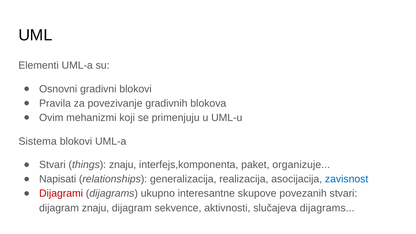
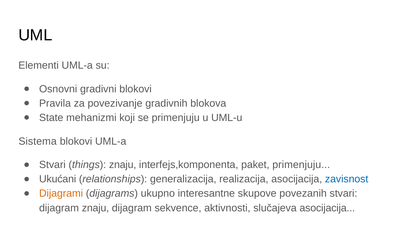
Ovim: Ovim -> State (51, 118)
paket organizuje: organizuje -> primenjuju (301, 165)
Napisati: Napisati -> Ukućani (58, 179)
Dijagrami colour: red -> orange (61, 194)
slučajeva dijagrams: dijagrams -> asocijacija (327, 208)
